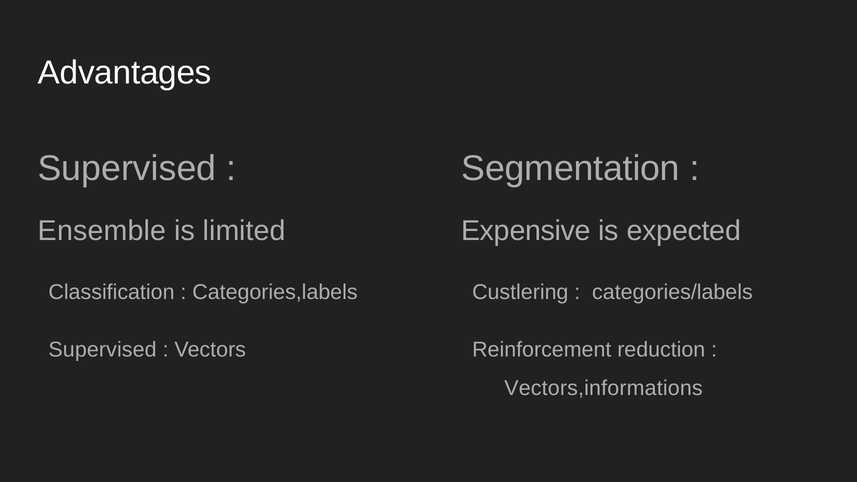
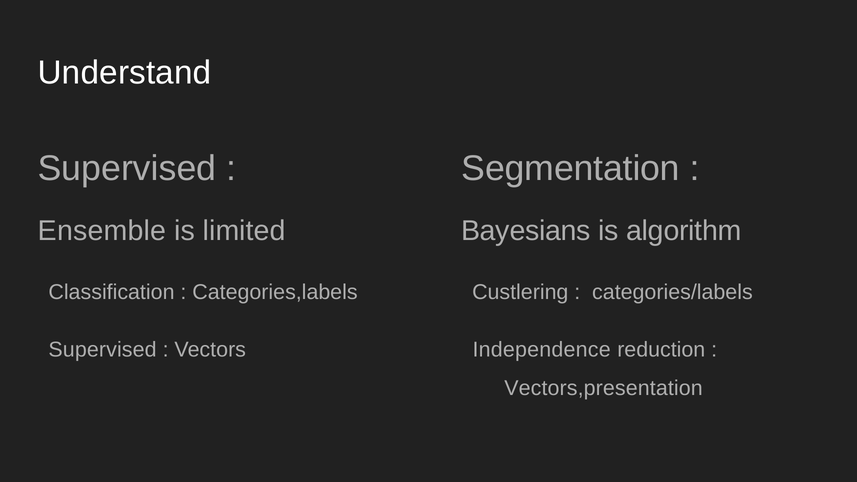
Advantages: Advantages -> Understand (125, 73)
Expensive: Expensive -> Bayesians (526, 231)
expected: expected -> algorithm (684, 231)
Reinforcement: Reinforcement -> Independence (542, 350)
Vectors,informations: Vectors,informations -> Vectors,presentation (604, 388)
